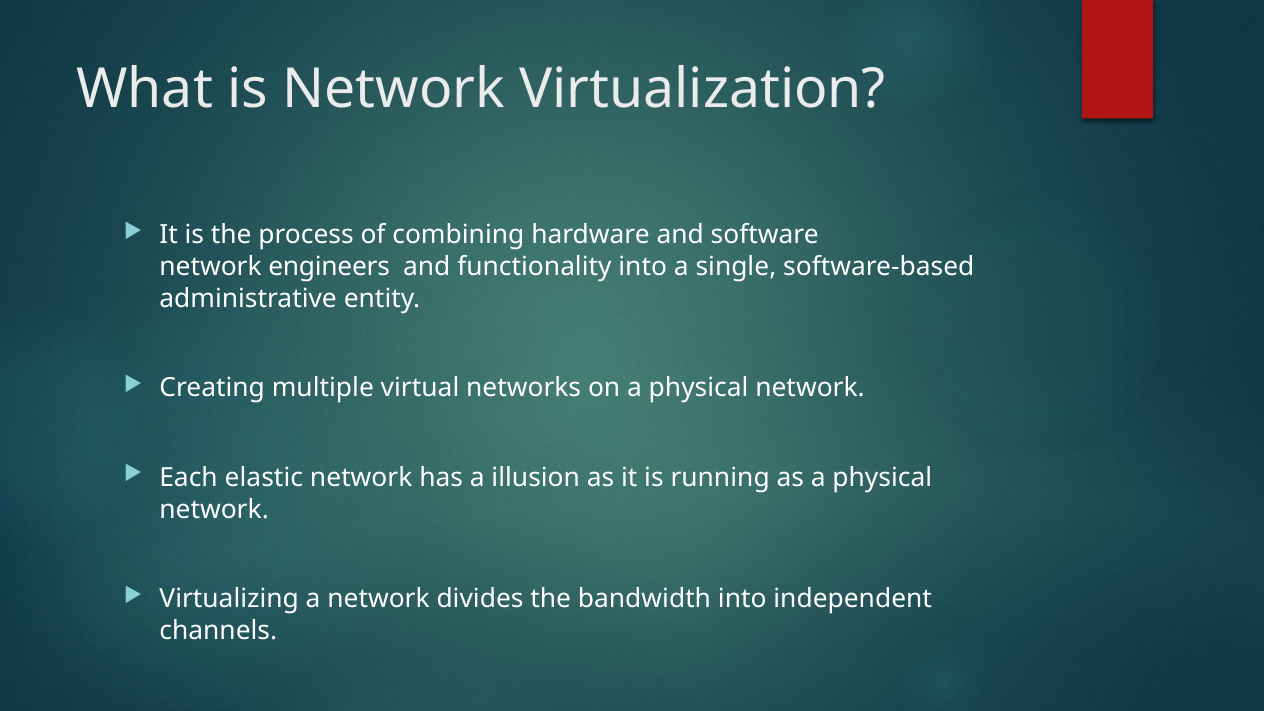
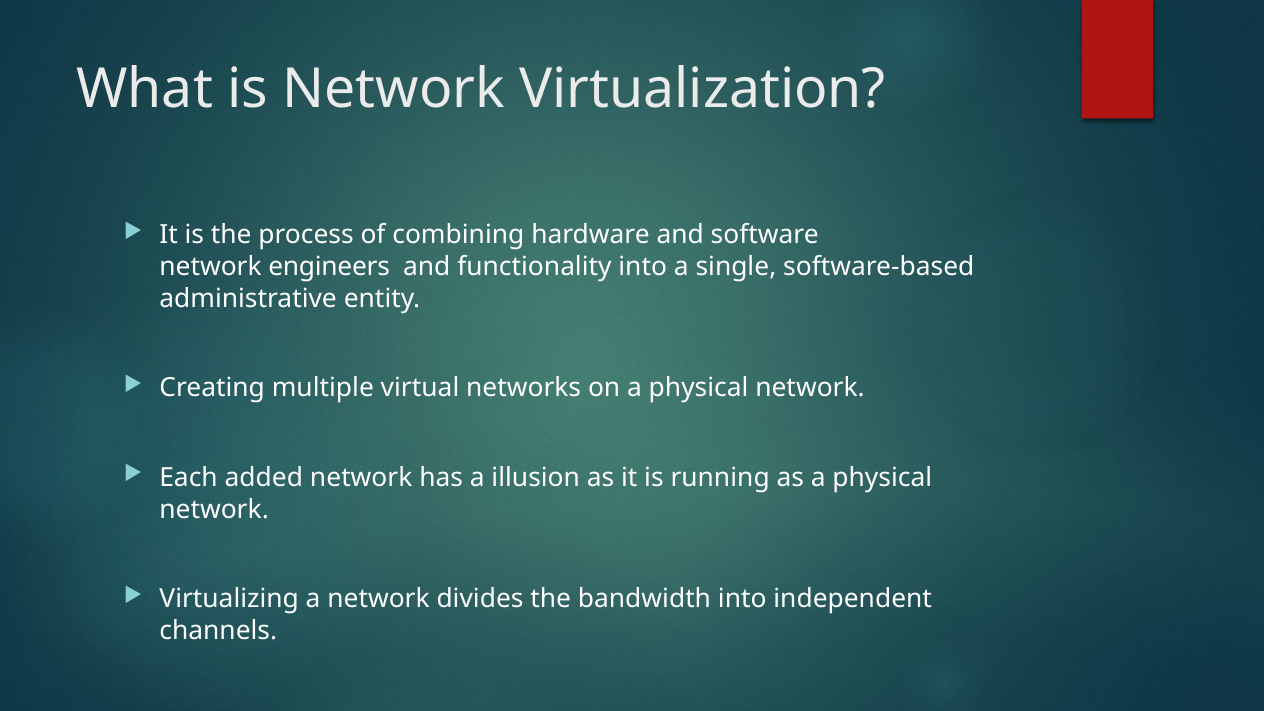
elastic: elastic -> added (264, 478)
